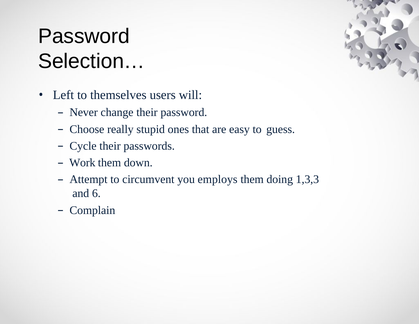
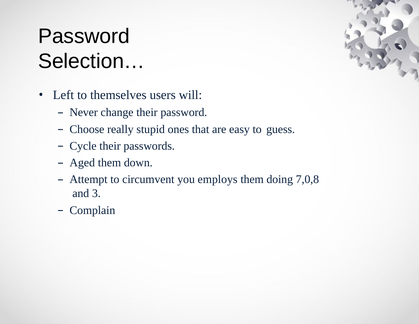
Work: Work -> Aged (82, 163)
1,3,3: 1,3,3 -> 7,0,8 (307, 179)
6: 6 -> 3 (96, 193)
